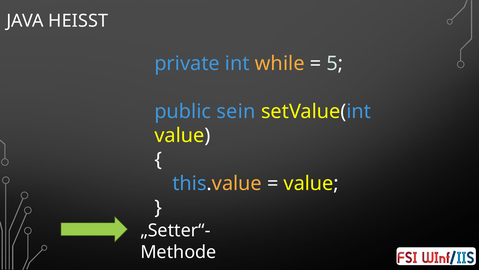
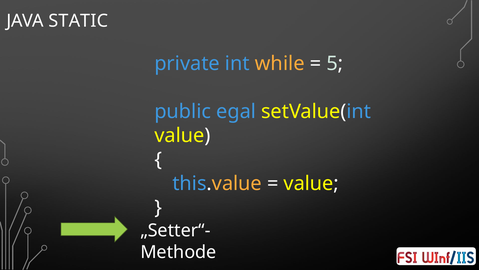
HEISST: HEISST -> STATIC (78, 21)
sein: sein -> egal (236, 111)
